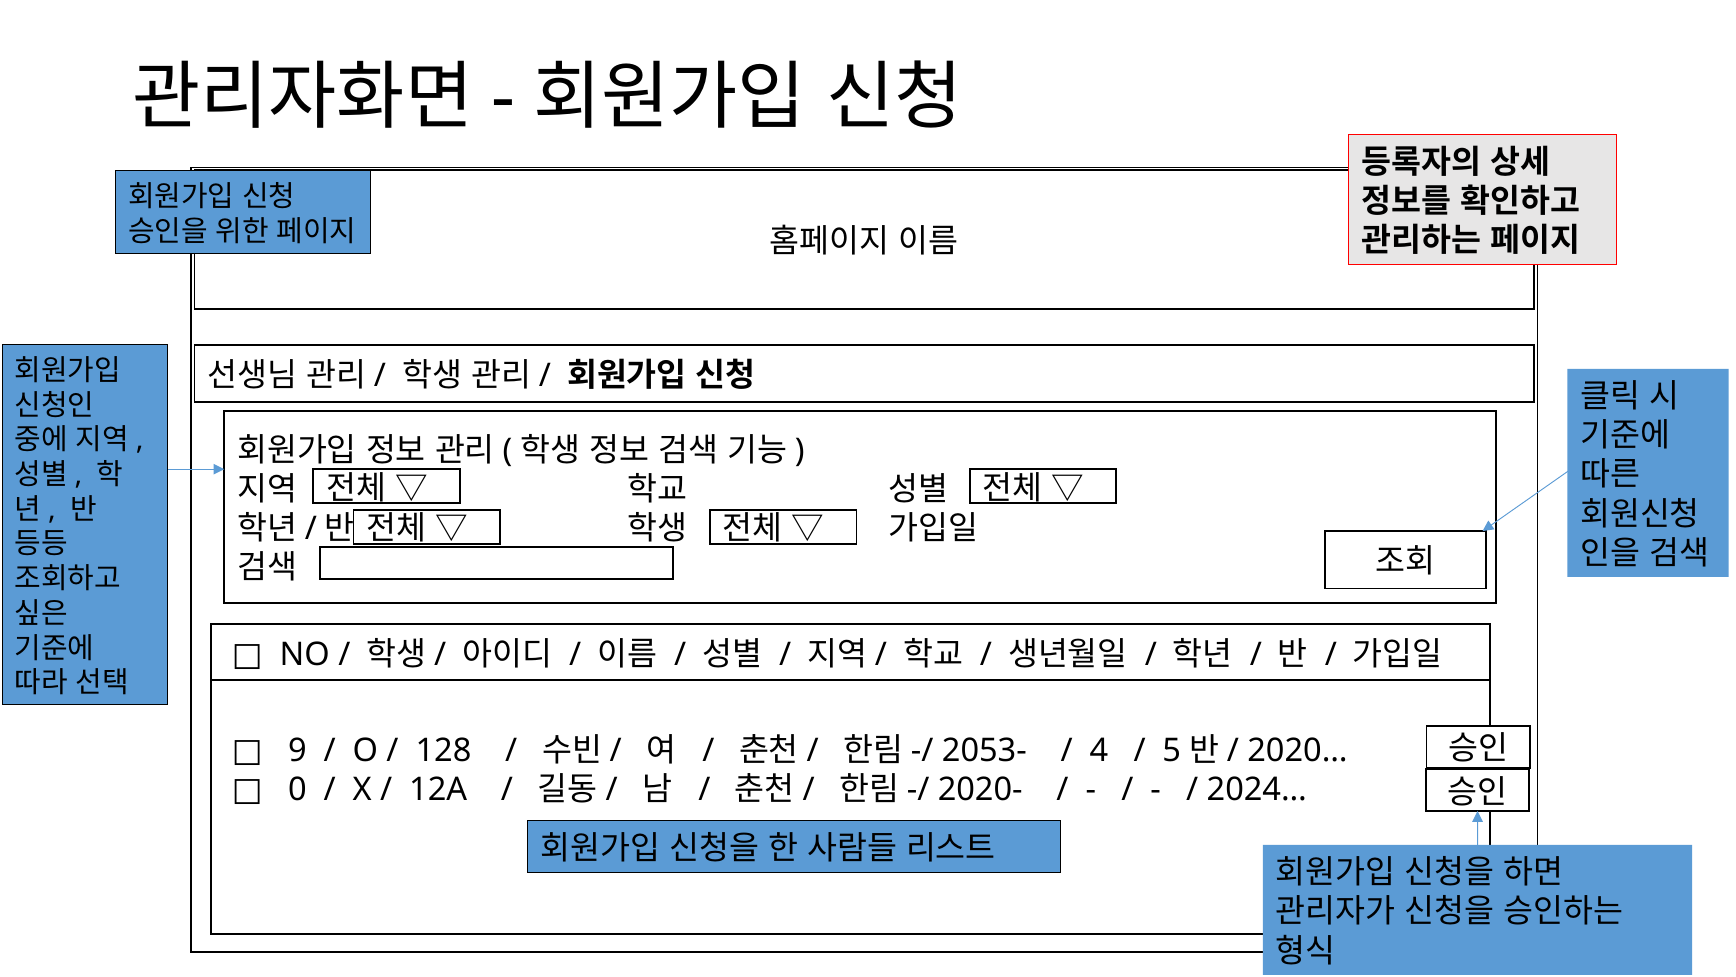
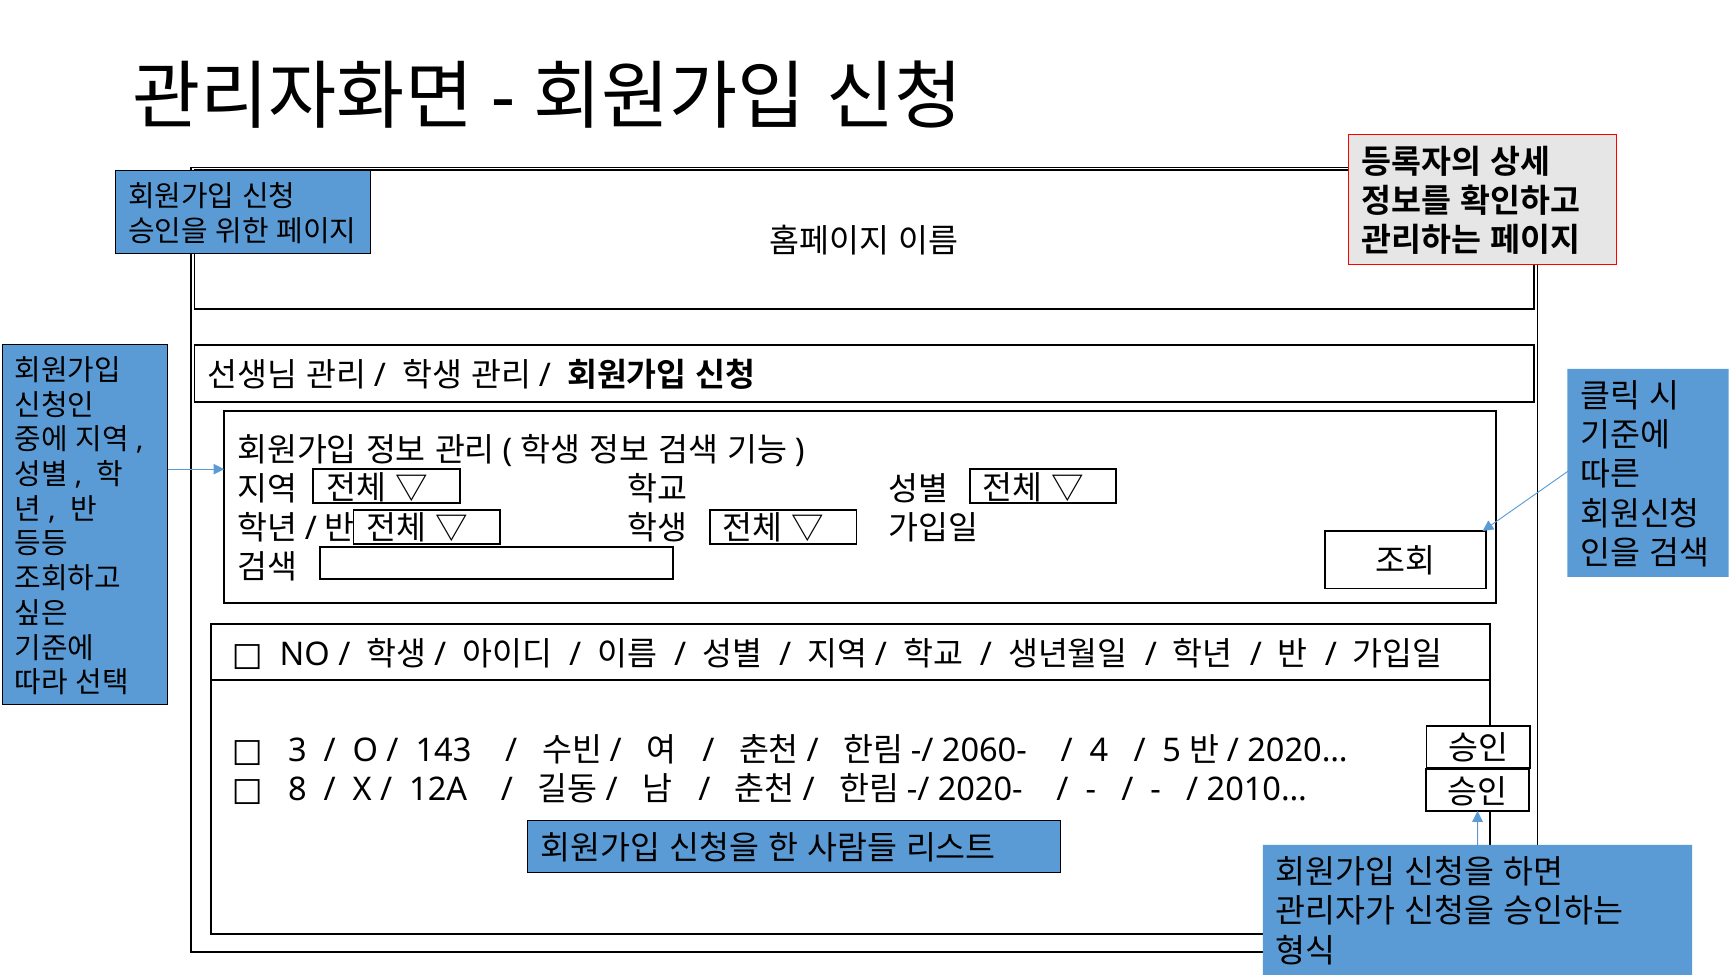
9: 9 -> 3 (297, 750)
128: 128 -> 143 (443, 750)
2053-: 2053- -> 2060- (984, 750)
0: 0 -> 8 (298, 790)
2024…: 2024… -> 2010… (1257, 790)
